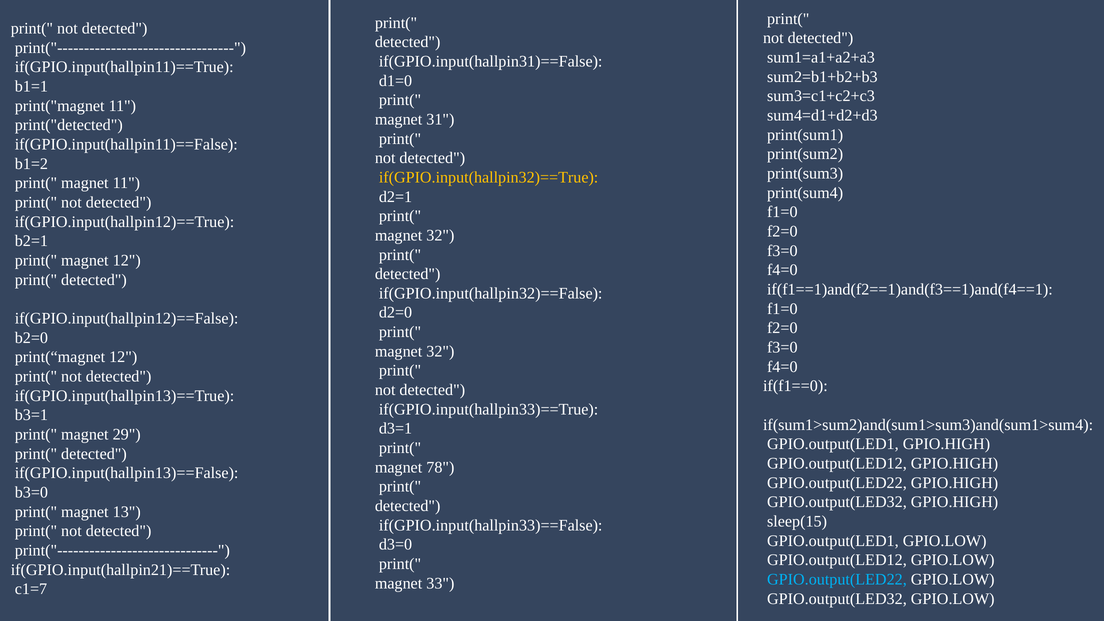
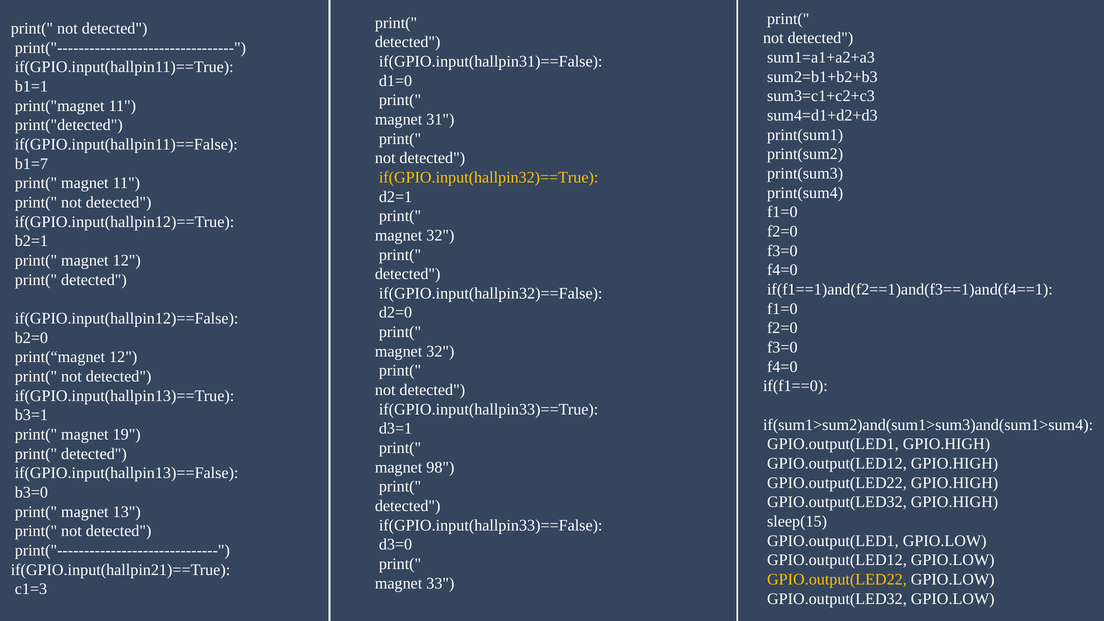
b1=2: b1=2 -> b1=7 (31, 164)
29: 29 -> 19 (127, 434)
78: 78 -> 98 (440, 467)
GPIO.output(LED22 colour: light blue -> yellow (837, 579)
c1=7: c1=7 -> c1=3 (31, 589)
